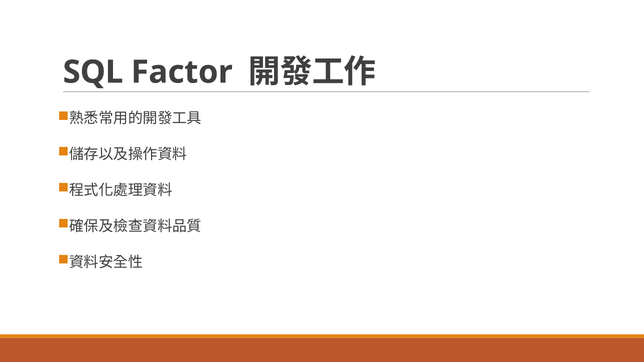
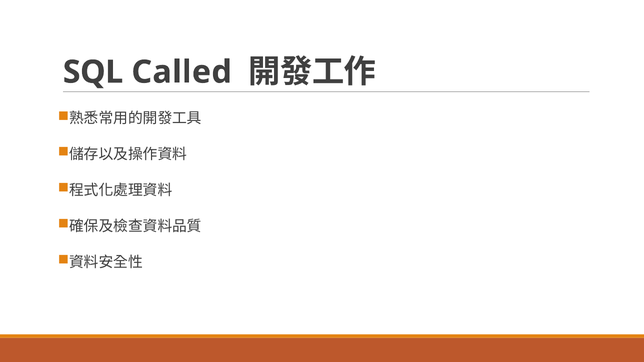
Factor: Factor -> Called (182, 72)
